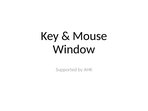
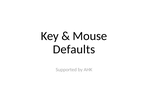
Window: Window -> Defaults (74, 49)
